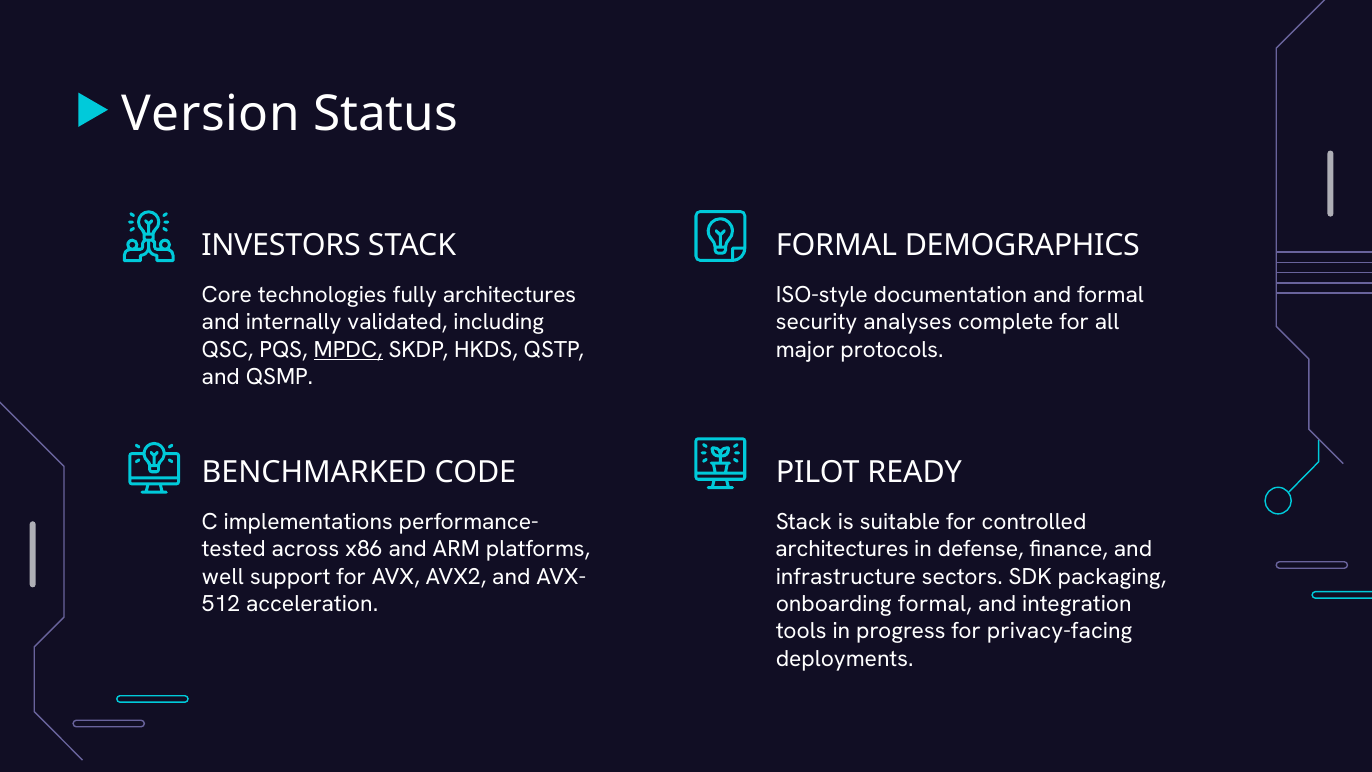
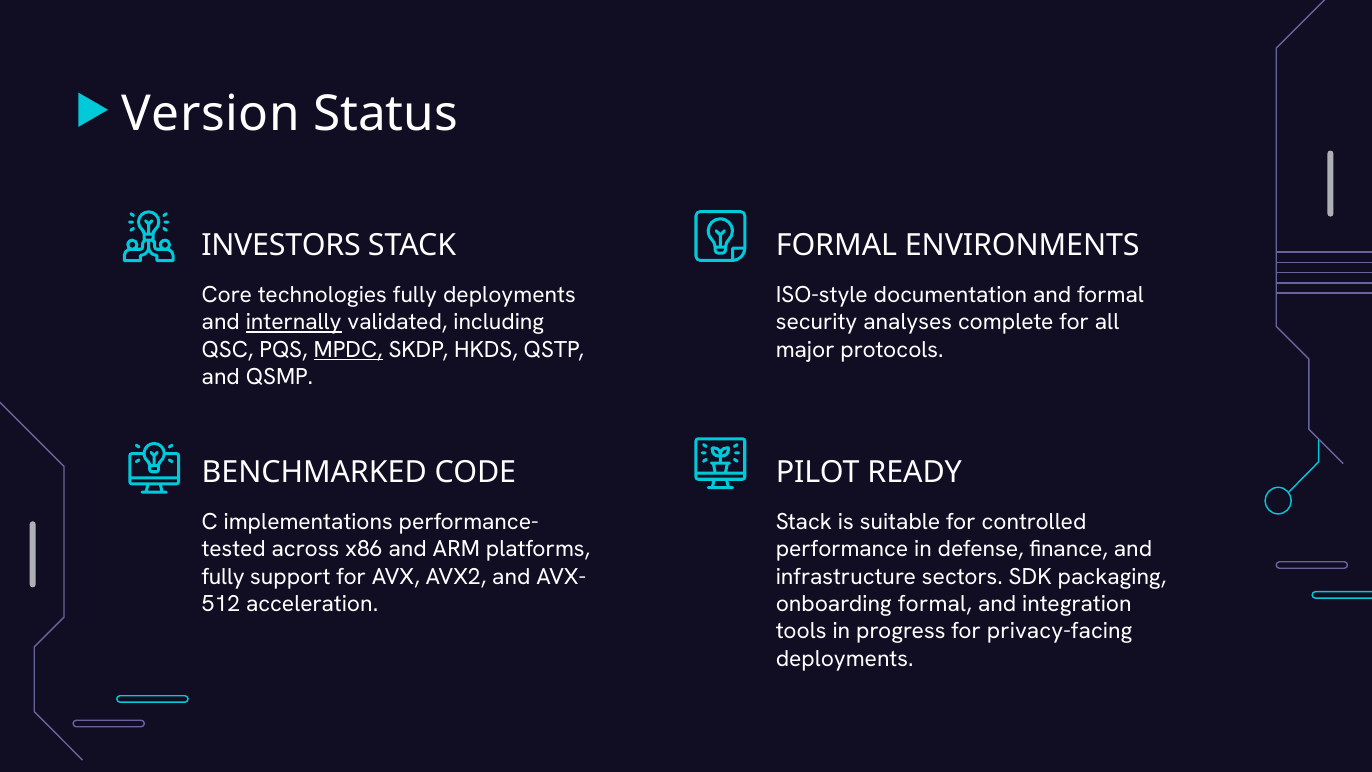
DEMOGRAPHICS: DEMOGRAPHICS -> ENVIRONMENTS (1022, 245)
fully architectures: architectures -> deployments (509, 295)
internally underline: none -> present (294, 322)
architectures: architectures -> performance (842, 549)
well: well -> fully (223, 576)
